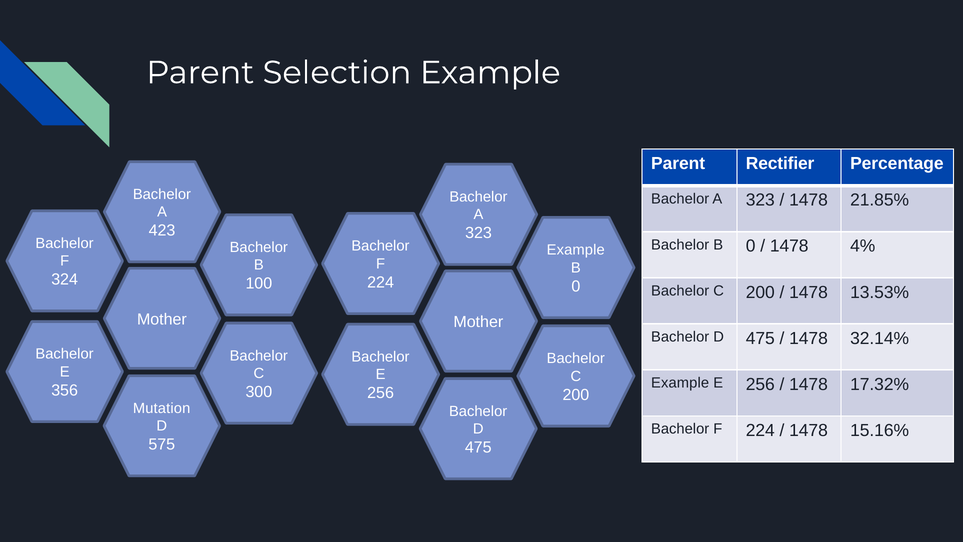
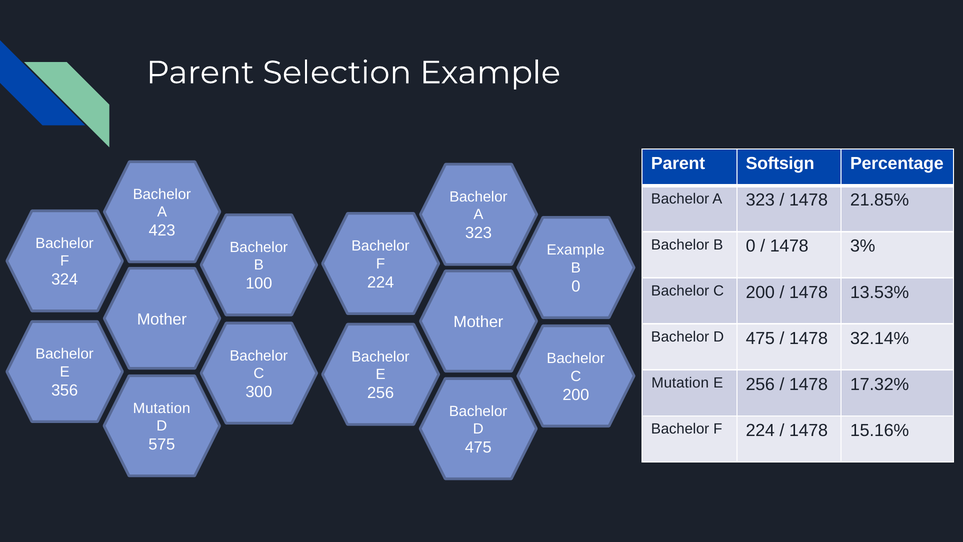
Rectifier: Rectifier -> Softsign (780, 163)
4%: 4% -> 3% (863, 246)
Example: Example -> Mutation (680, 383)
